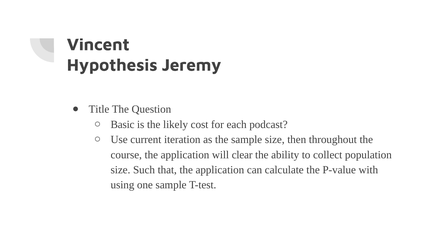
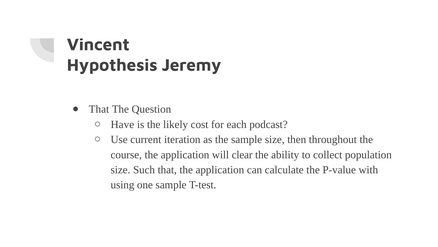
Title: Title -> That (99, 109)
Basic: Basic -> Have (122, 124)
